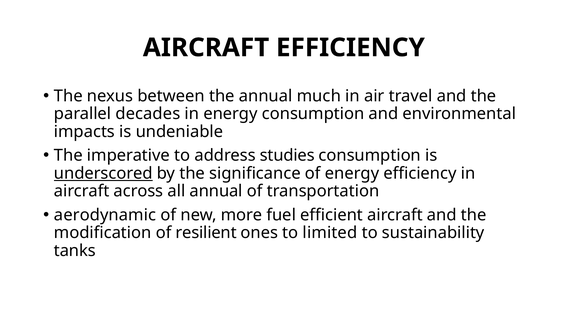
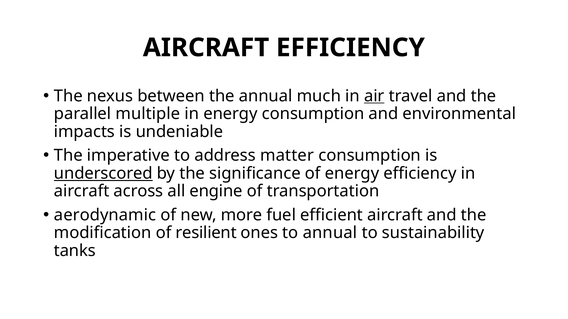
air underline: none -> present (374, 96)
decades: decades -> multiple (148, 114)
studies: studies -> matter (287, 156)
all annual: annual -> engine (216, 191)
to limited: limited -> annual (330, 233)
